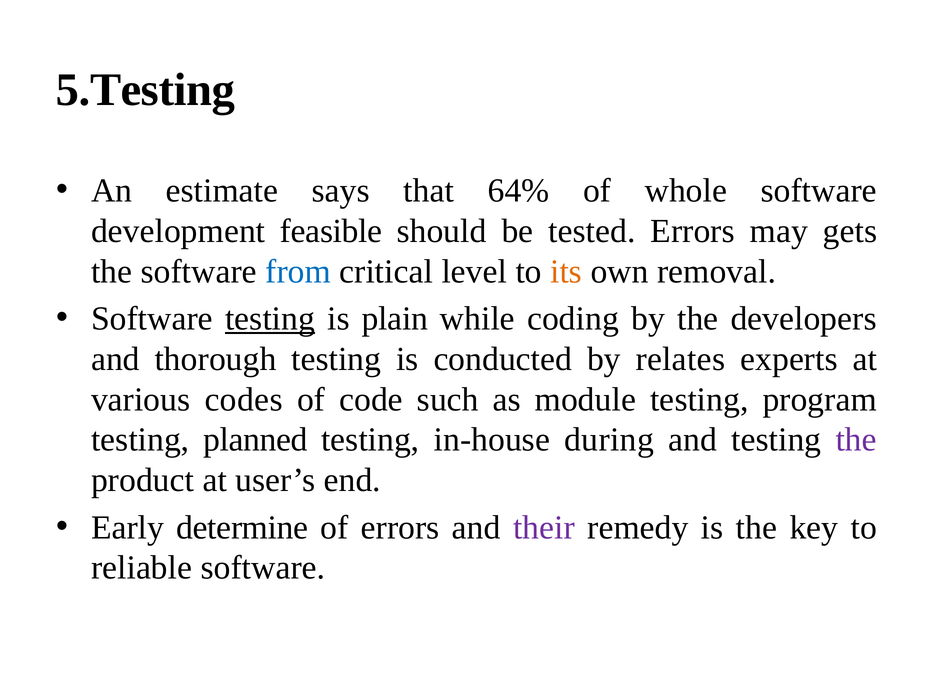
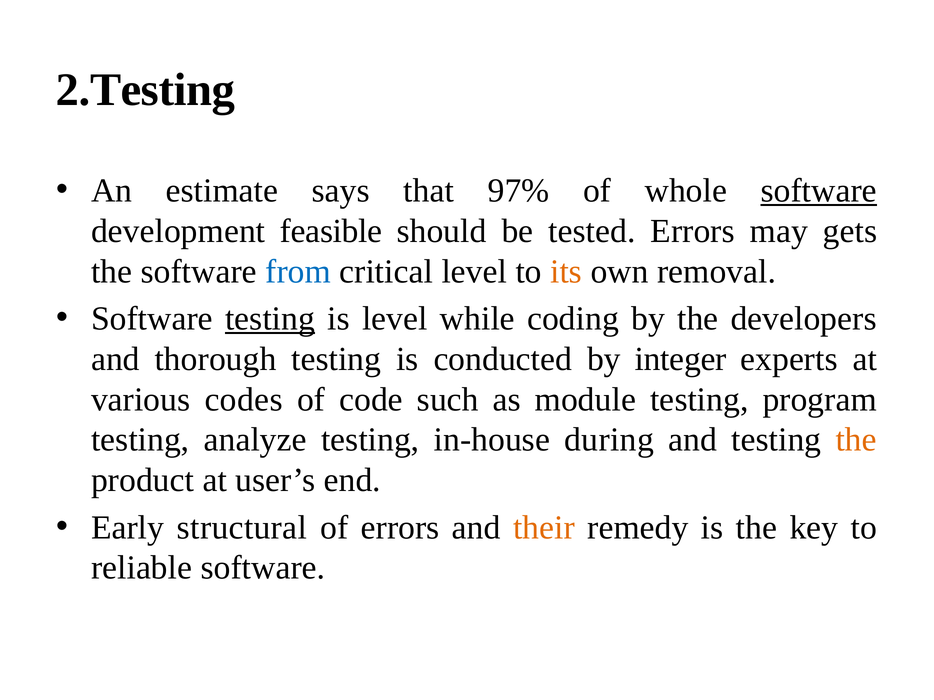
5.Testing: 5.Testing -> 2.Testing (145, 90)
64%: 64% -> 97% (519, 191)
software underline: none -> present (819, 191)
is plain: plain -> level (395, 319)
relates: relates -> integer (681, 359)
planned: planned -> analyze (255, 440)
the colour: purple -> orange (856, 440)
determine: determine -> structural (242, 528)
their colour: purple -> orange (544, 528)
